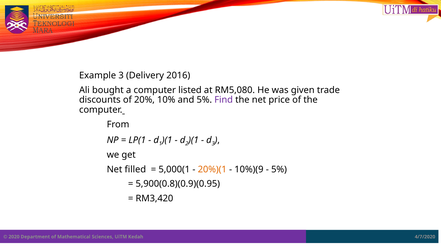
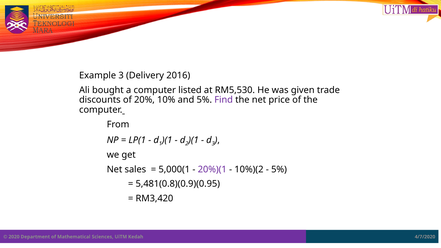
RM5,080: RM5,080 -> RM5,530 (235, 90)
filled: filled -> sales (135, 169)
20%)(1 colour: orange -> purple (212, 169)
10%)(9: 10%)(9 -> 10%)(2 (249, 169)
5,900(0.8)(0.9)(0.95: 5,900(0.8)(0.9)(0.95 -> 5,481(0.8)(0.9)(0.95 (178, 184)
